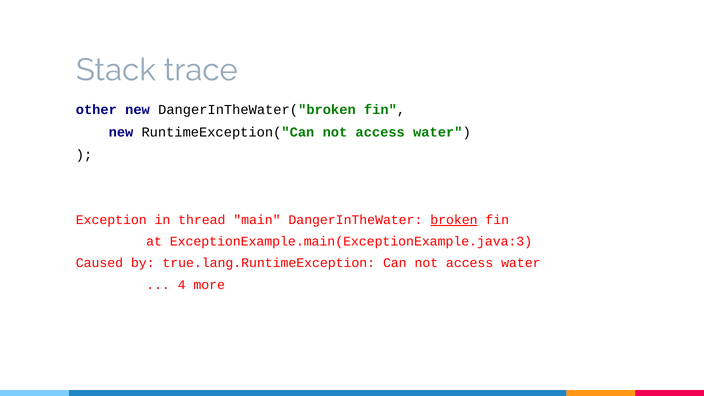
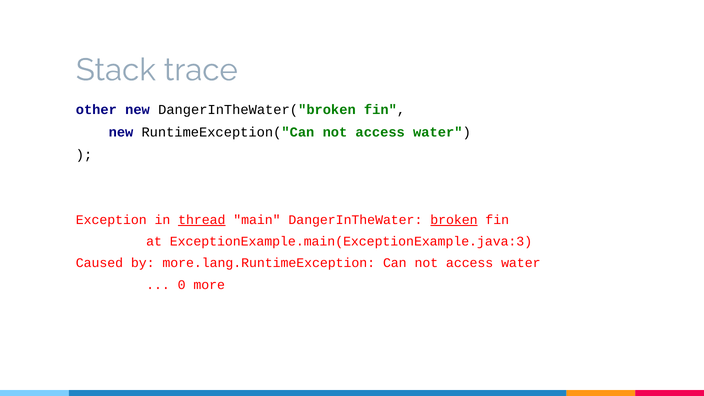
thread underline: none -> present (202, 220)
true.lang.RuntimeException: true.lang.RuntimeException -> more.lang.RuntimeException (269, 263)
4: 4 -> 0 (182, 285)
